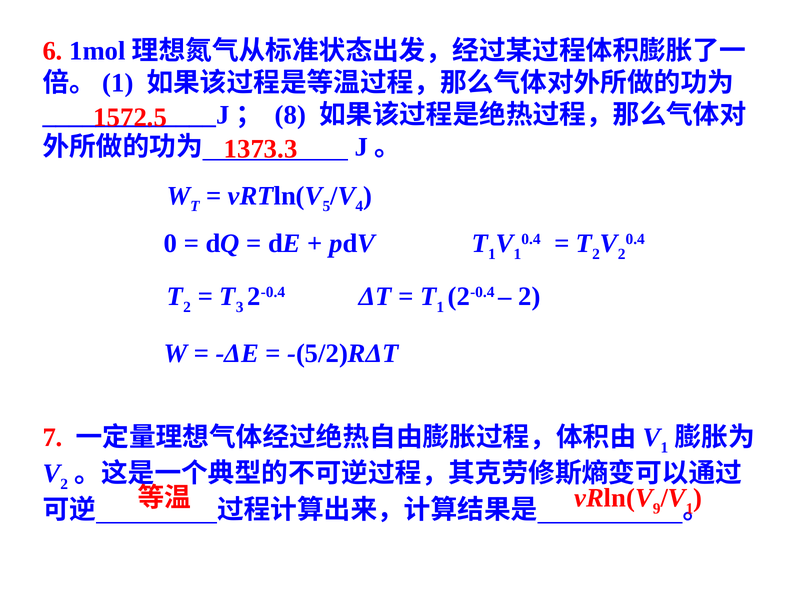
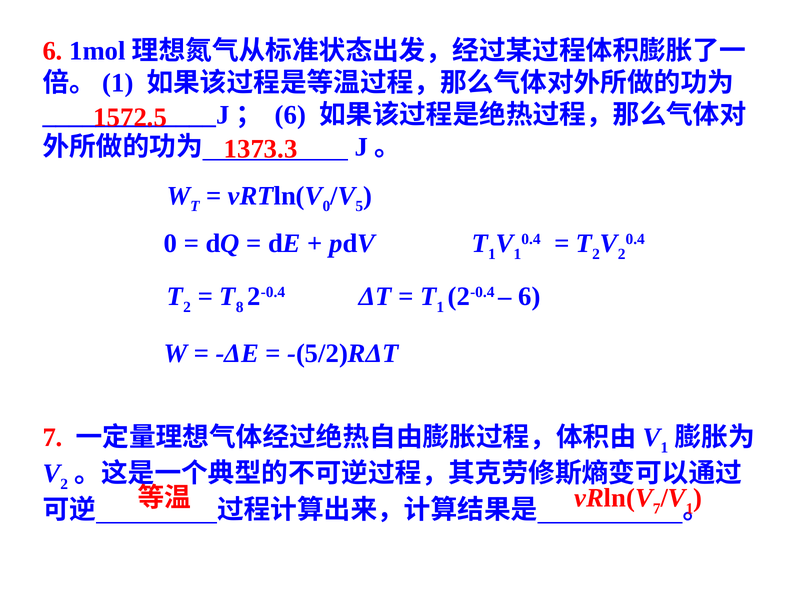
8: 8 -> 6 (291, 115)
5: 5 -> 0 (326, 206)
4: 4 -> 5 (359, 206)
3: 3 -> 8 (240, 307)
2: 2 -> 6 (530, 297)
9: 9 -> 7 (657, 509)
